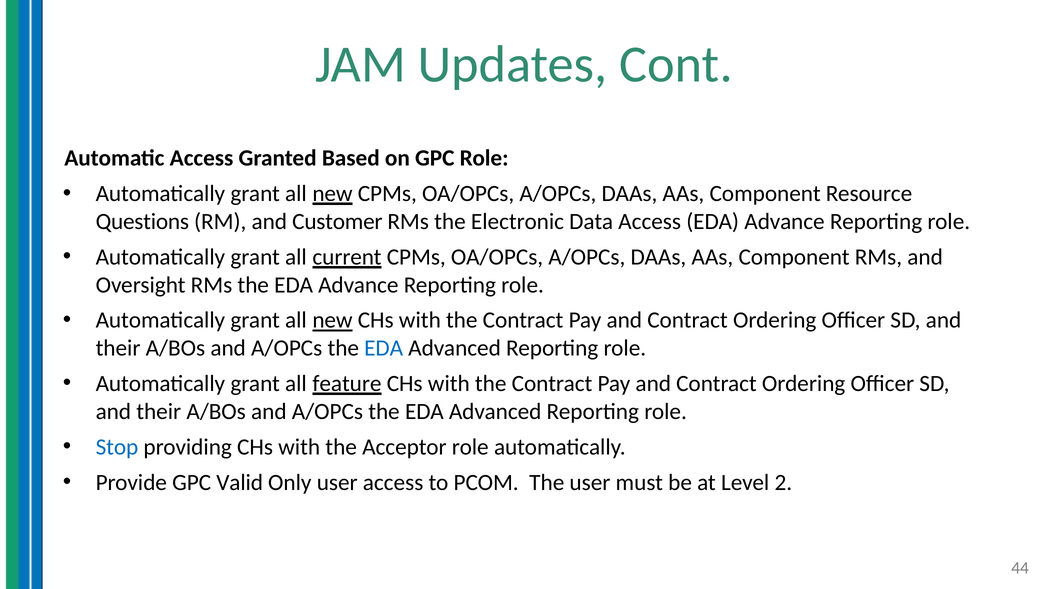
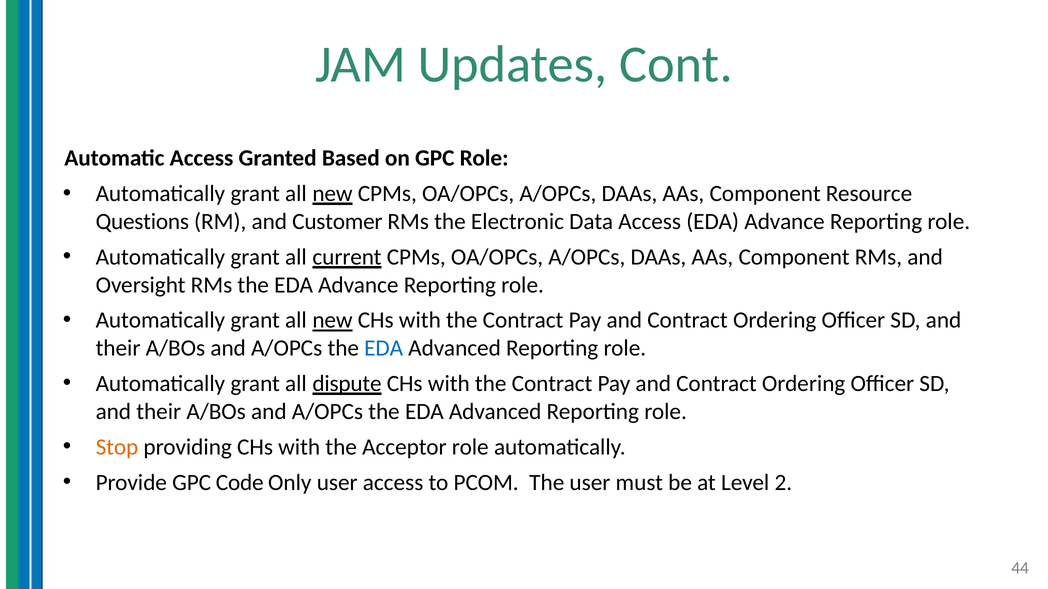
feature: feature -> dispute (347, 384)
Stop colour: blue -> orange (117, 447)
Valid: Valid -> Code (240, 483)
